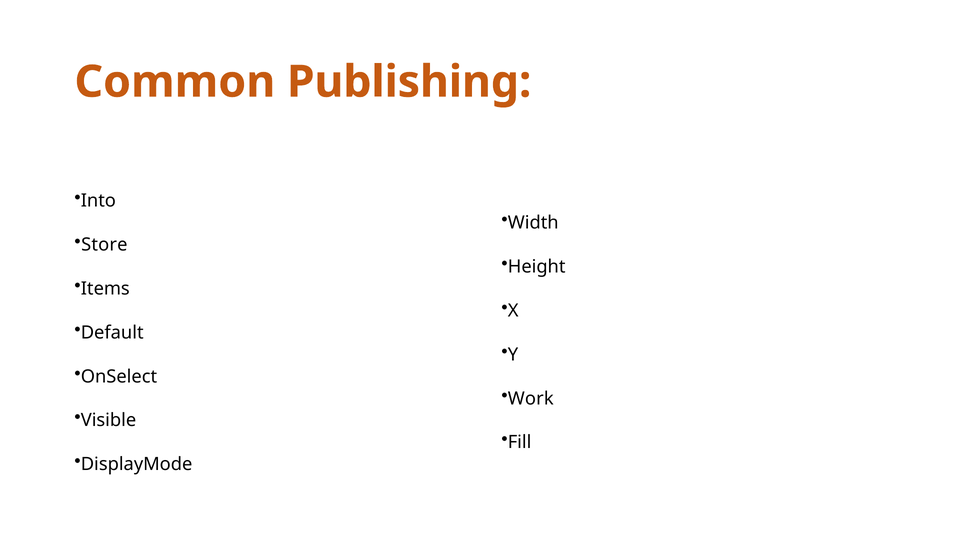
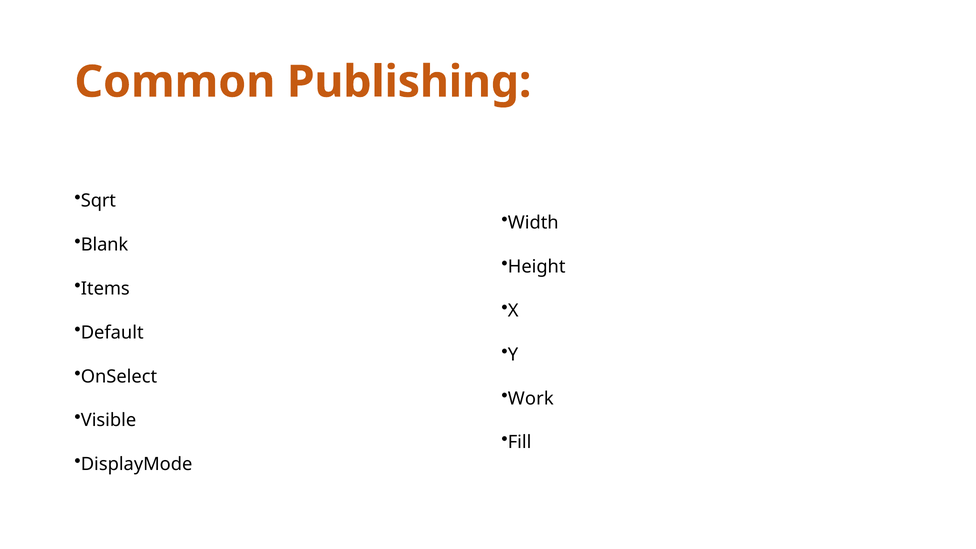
Into: Into -> Sqrt (98, 201)
Store: Store -> Blank (104, 245)
